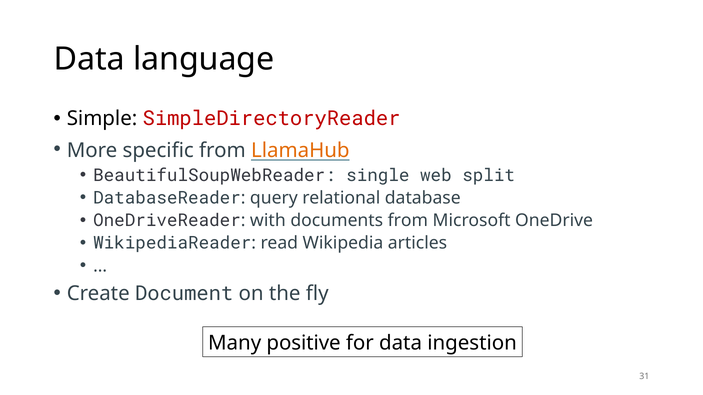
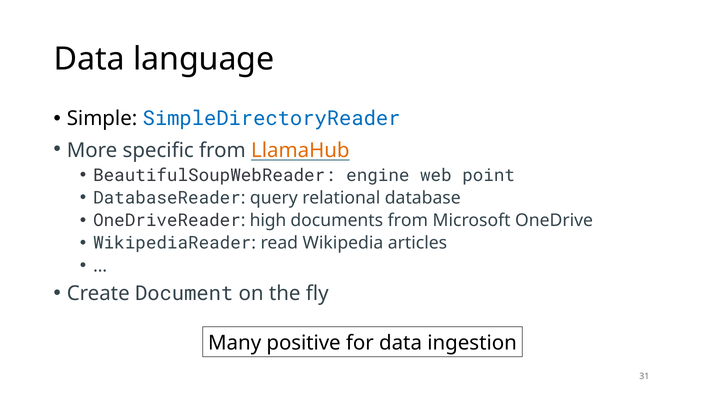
SimpleDirectoryReader colour: red -> blue (272, 119)
single: single -> engine (378, 175)
split: split -> point (489, 175)
with: with -> high (268, 221)
